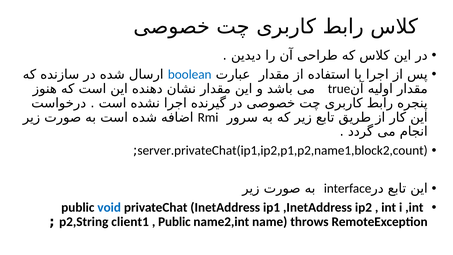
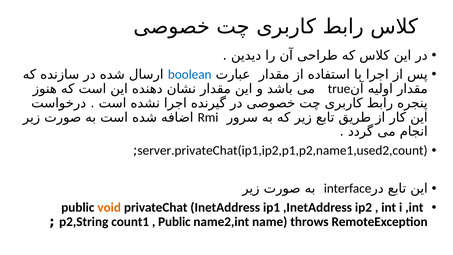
server.privateChat(ip1,ip2,p1,p2,name1,block2,count: server.privateChat(ip1,ip2,p1,p2,name1,block2,count -> server.privateChat(ip1,ip2,p1,p2,name1,used2,count (282, 150)
void colour: blue -> orange (109, 207)
client1: client1 -> count1 (130, 222)
